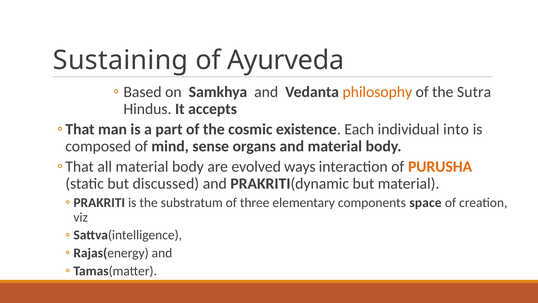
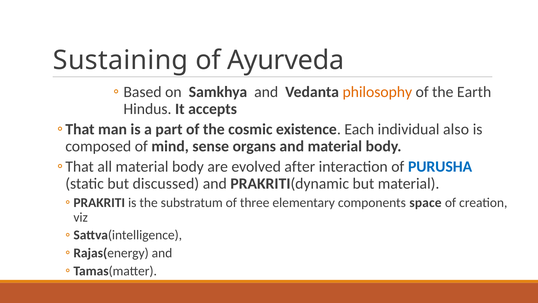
Sutra: Sutra -> Earth (474, 92)
into: into -> also (456, 129)
ways: ways -> after (300, 166)
PURUSHA colour: orange -> blue (440, 166)
